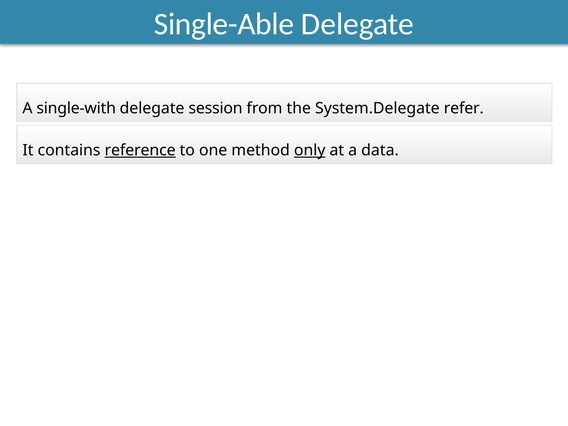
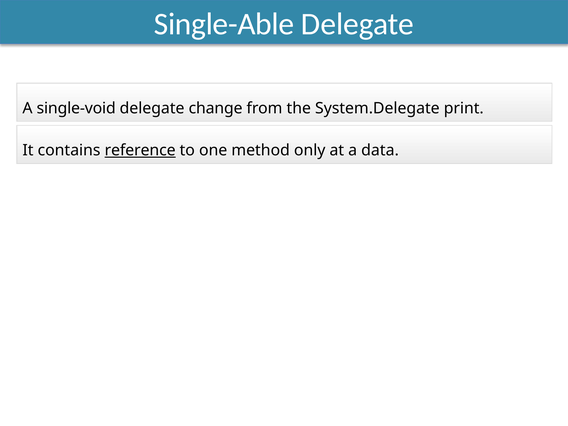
single-with: single-with -> single-void (76, 108)
session: session -> change (216, 108)
refer: refer -> print (464, 108)
only underline: present -> none (310, 150)
